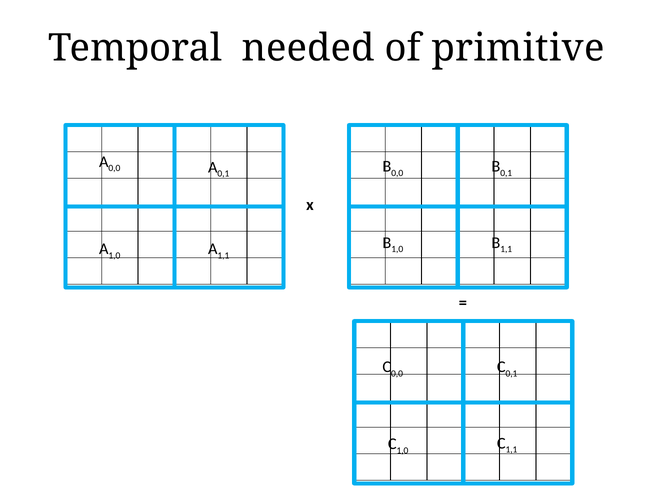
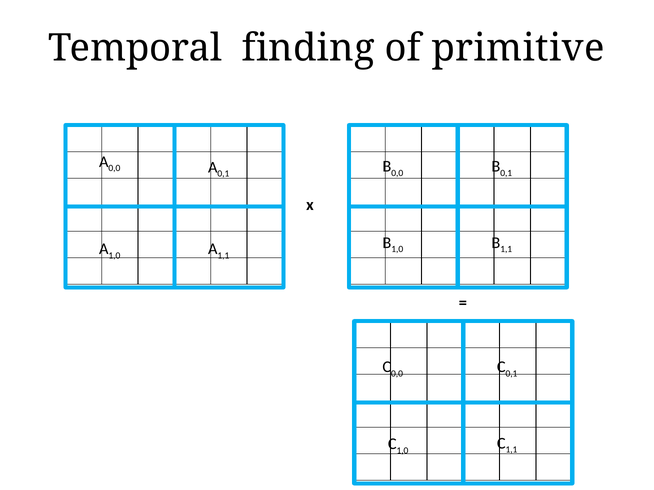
needed: needed -> finding (308, 48)
